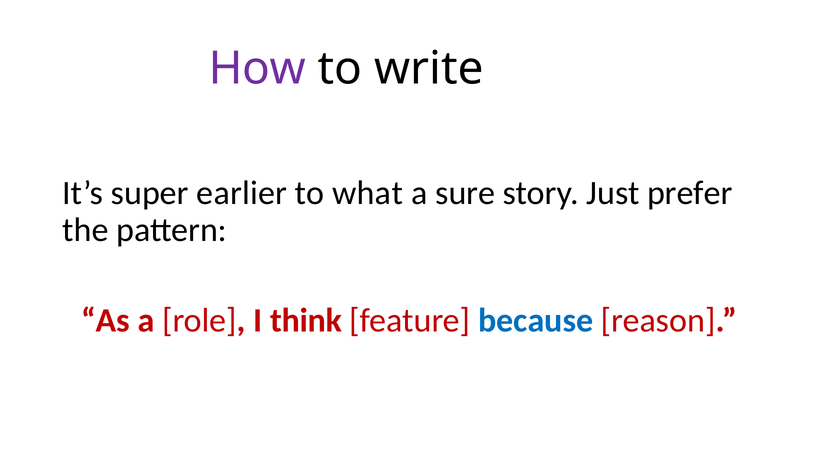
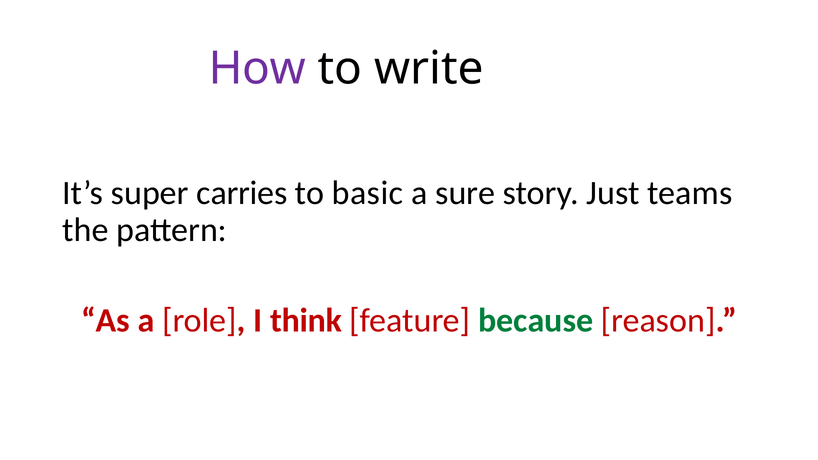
earlier: earlier -> carries (242, 193)
what: what -> basic (368, 193)
prefer: prefer -> teams (690, 193)
because colour: blue -> green (536, 320)
